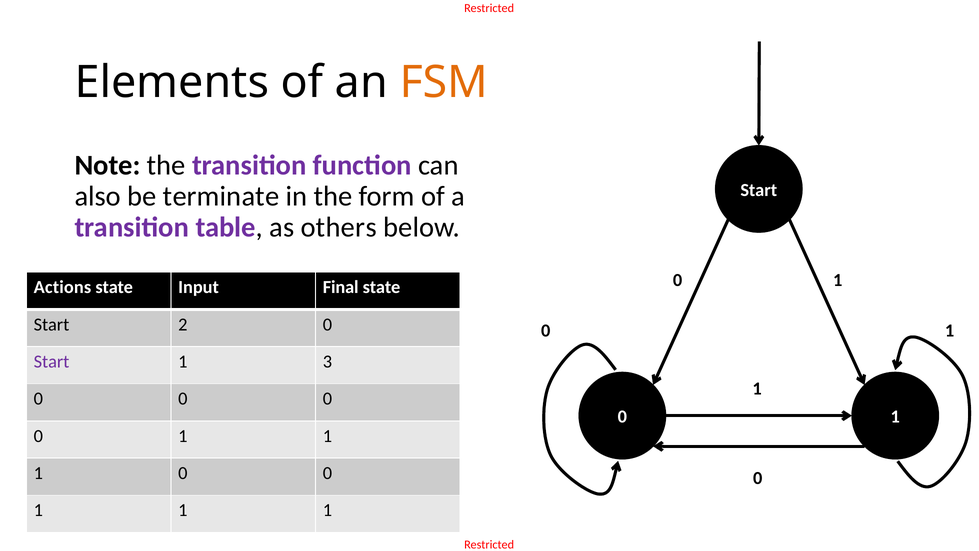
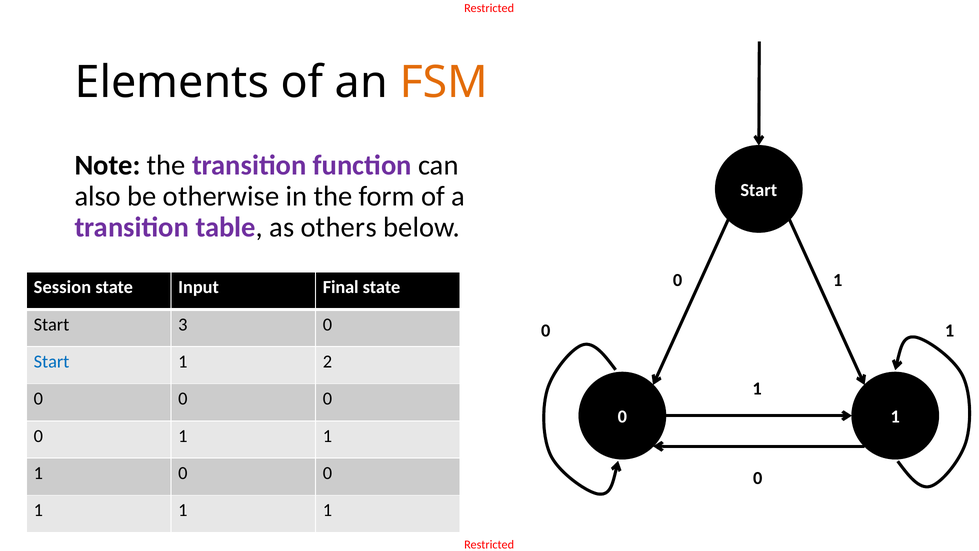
terminate: terminate -> otherwise (221, 196)
Actions: Actions -> Session (62, 287)
2: 2 -> 3 (183, 324)
Start colour: purple -> blue (52, 362)
3: 3 -> 2 (327, 362)
